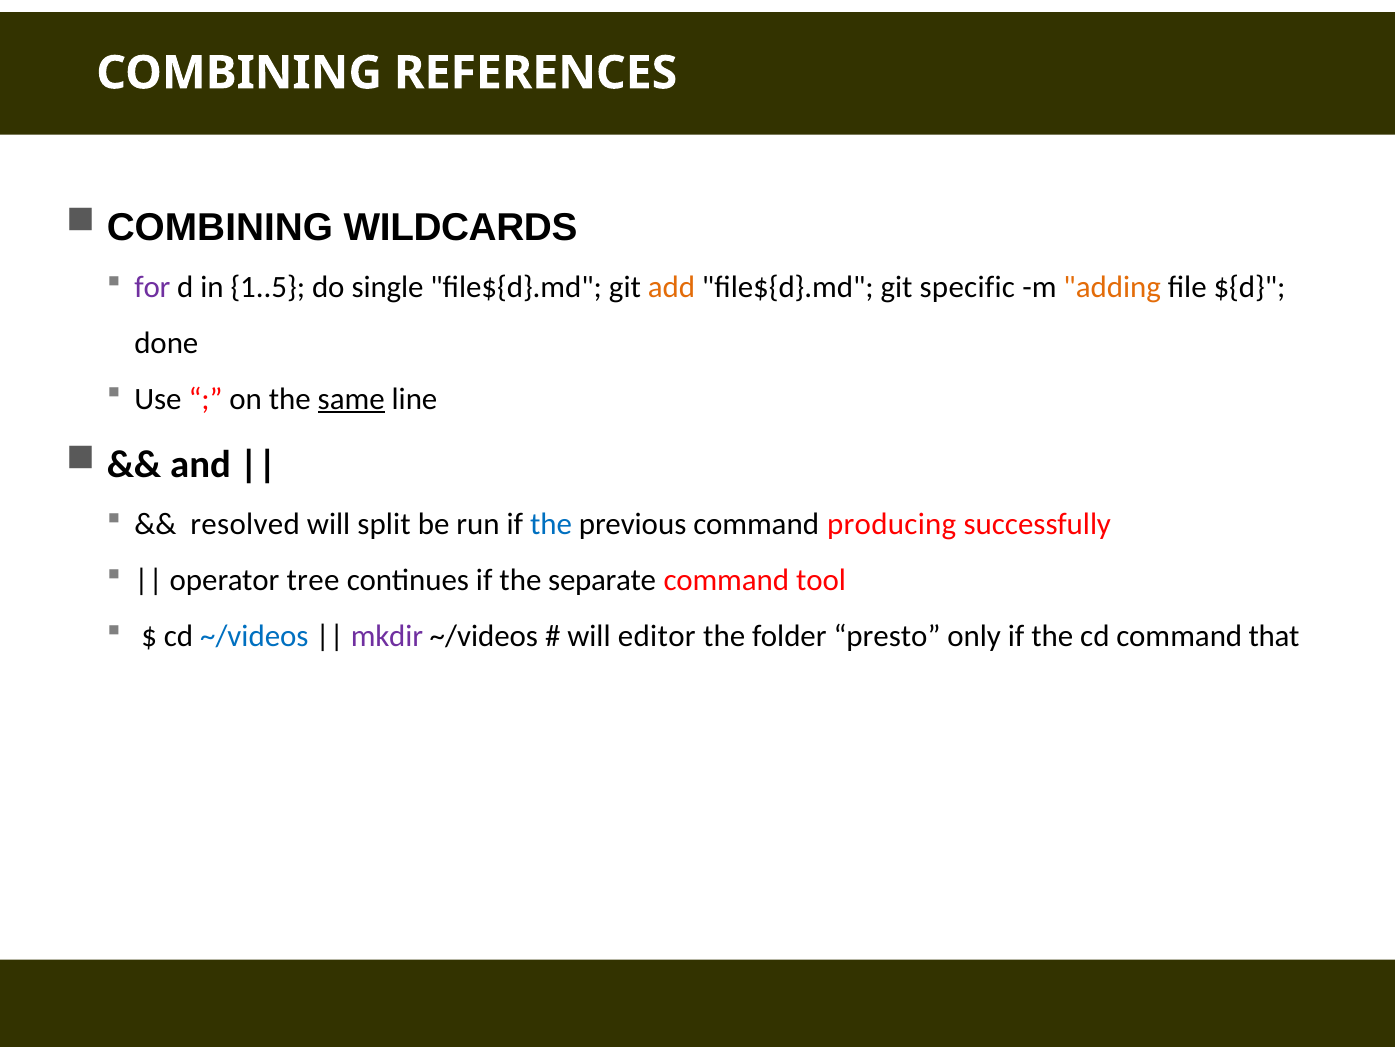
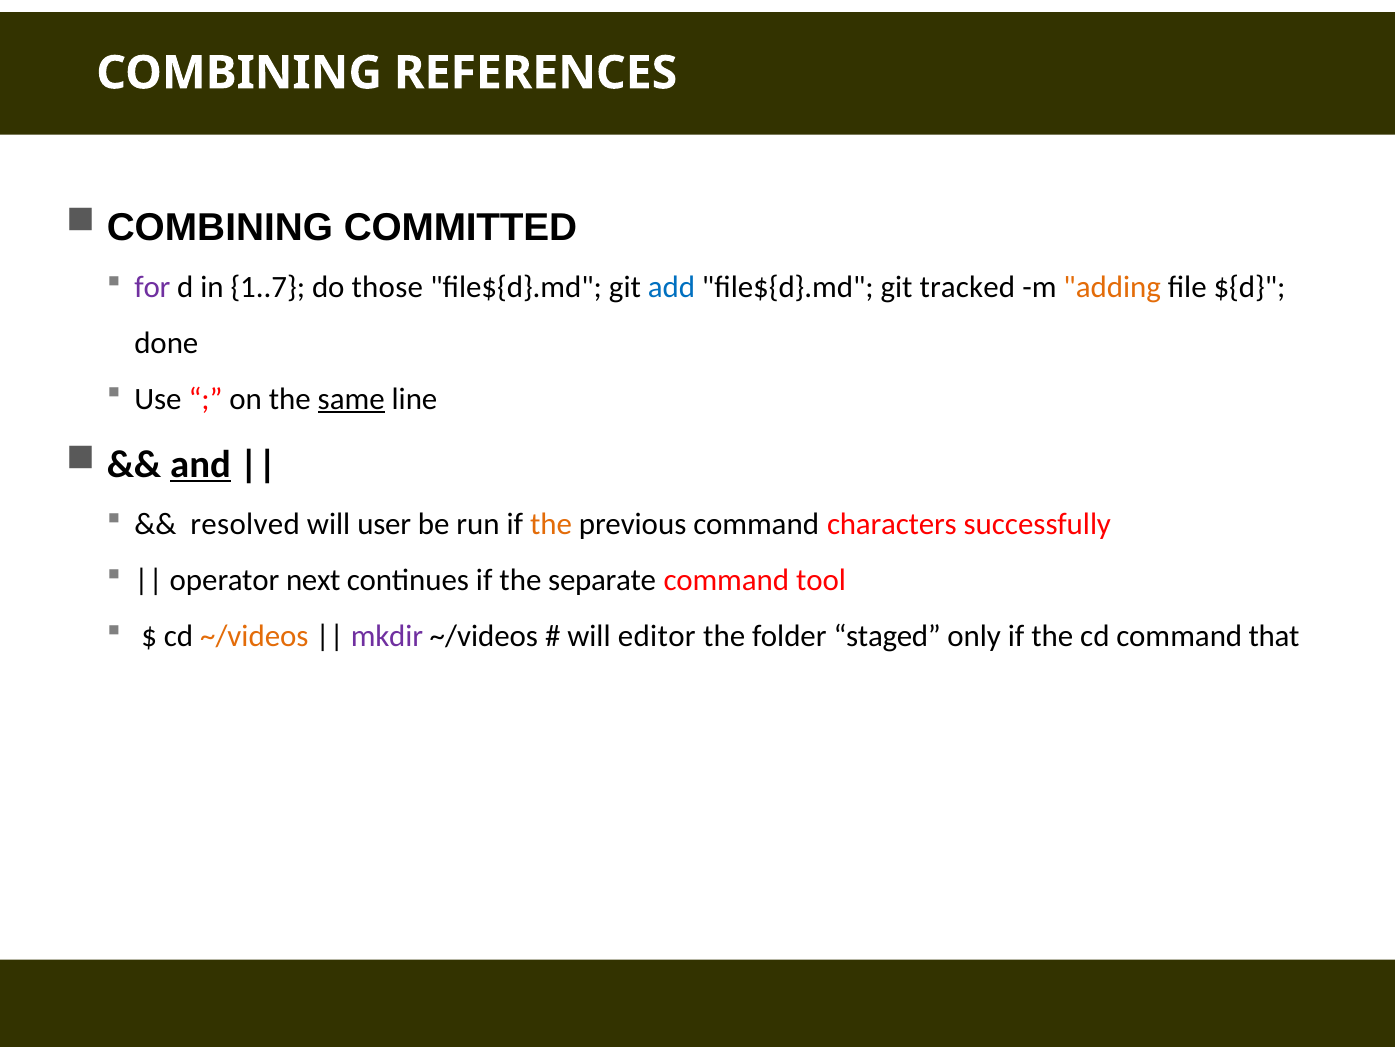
WILDCARDS: WILDCARDS -> COMMITTED (460, 227)
1..5: 1..5 -> 1..7 (268, 287)
single: single -> those (387, 287)
add colour: orange -> blue (671, 287)
specific: specific -> tracked (967, 287)
and underline: none -> present (201, 464)
split: split -> user (384, 524)
the colour: blue -> orange (551, 524)
producing: producing -> characters (892, 524)
tree: tree -> next (313, 580)
~/videos colour: blue -> orange (254, 635)
presto: presto -> staged (887, 635)
